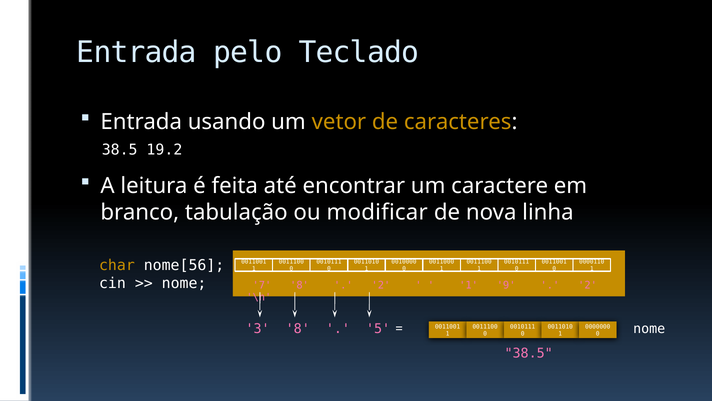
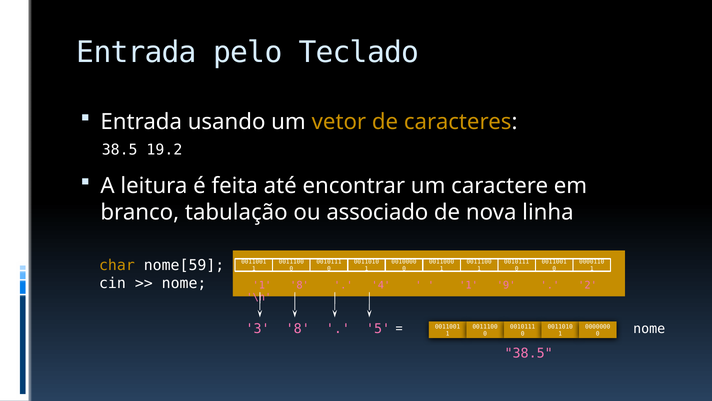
modificar: modificar -> associado (377, 212)
nome[56: nome[56 -> nome[59 (184, 265)
7: 7 -> 1 (262, 285)
2: 2 -> 4 (381, 285)
